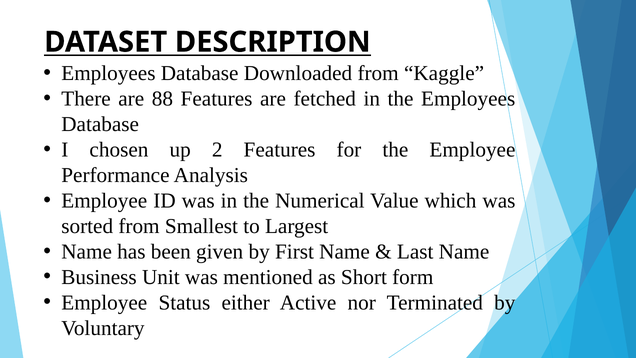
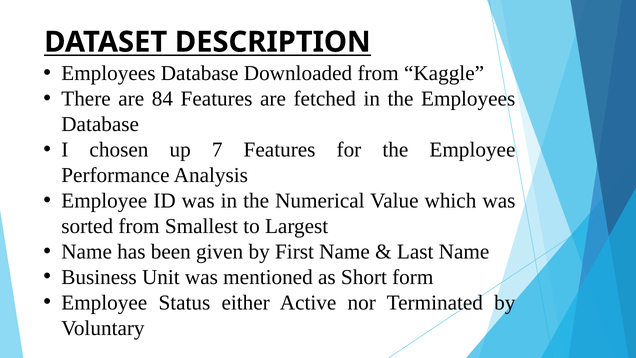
88: 88 -> 84 (162, 99)
2: 2 -> 7 (217, 150)
